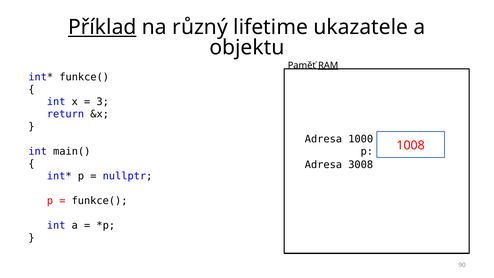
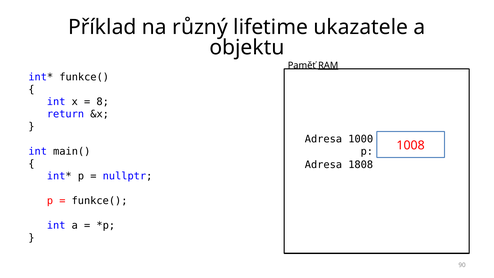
Příklad underline: present -> none (102, 27)
3: 3 -> 8 (103, 102)
3008: 3008 -> 1808 (361, 165)
